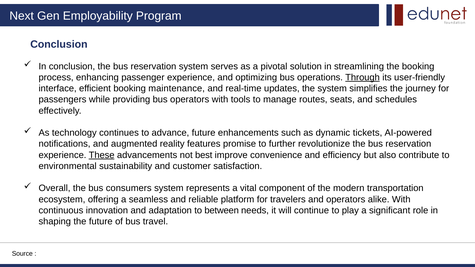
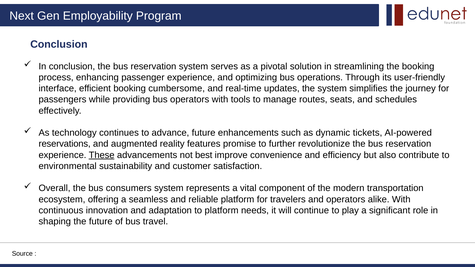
Through underline: present -> none (363, 77)
maintenance: maintenance -> cumbersome (177, 89)
notifications: notifications -> reservations (65, 144)
to between: between -> platform (222, 211)
